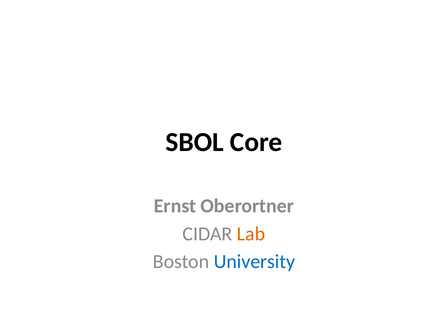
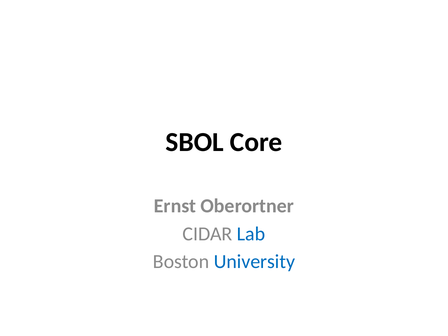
Lab colour: orange -> blue (251, 234)
